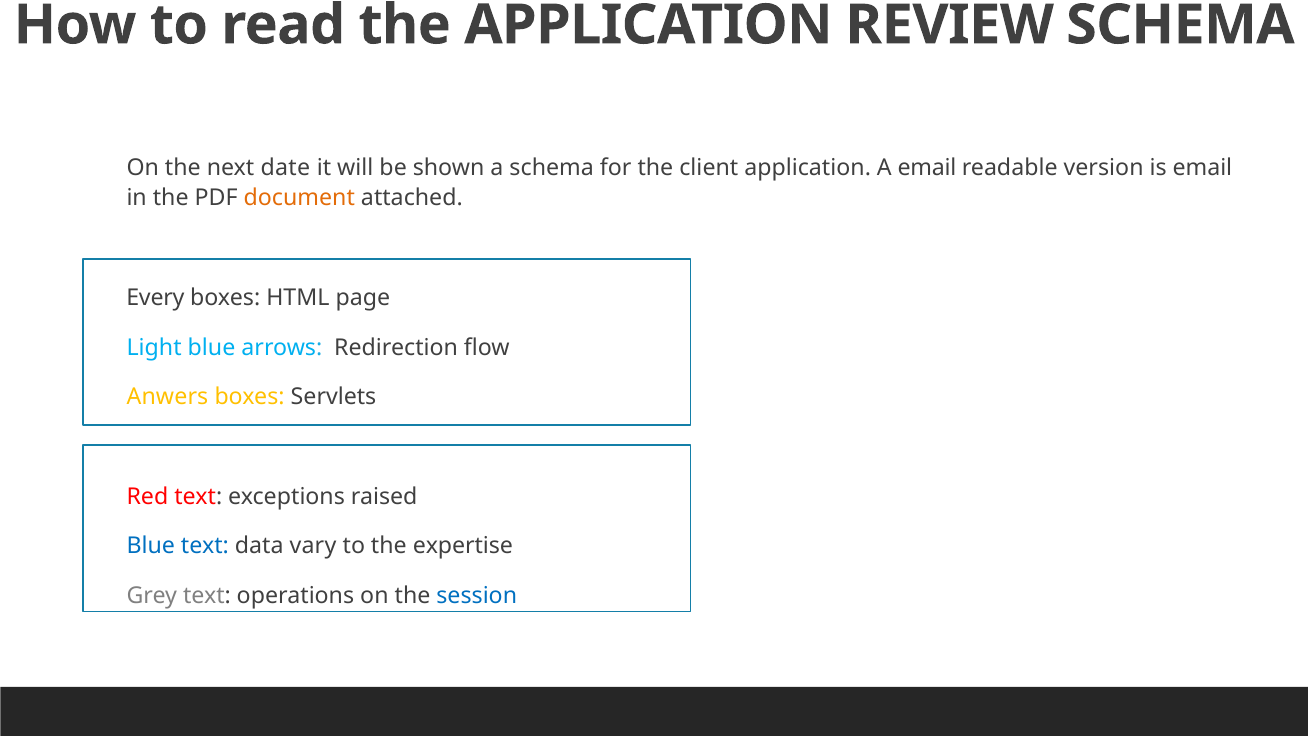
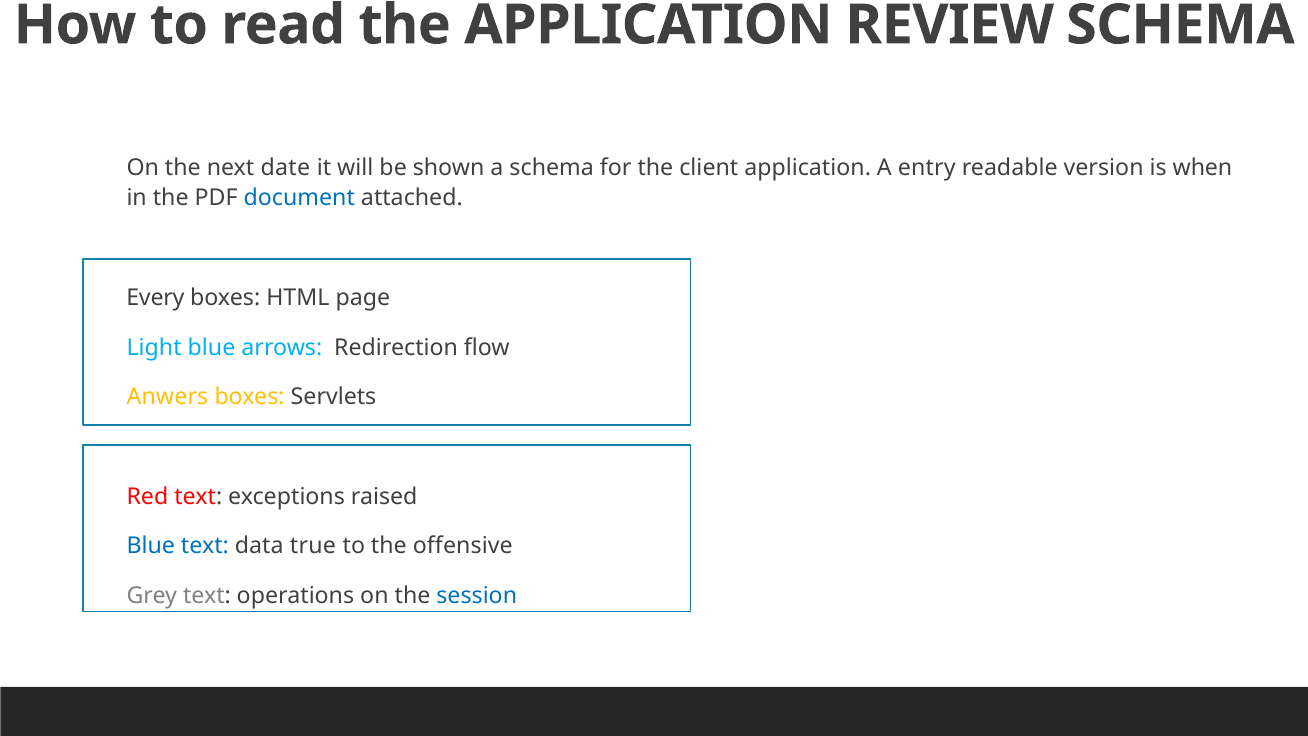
A email: email -> entry (927, 168)
is email: email -> when (1202, 168)
document colour: orange -> blue (299, 198)
vary: vary -> true (313, 546)
expertise: expertise -> offensive (463, 546)
